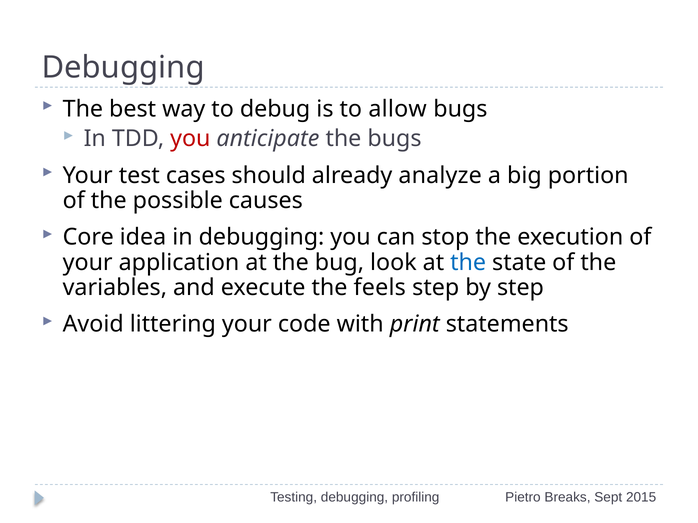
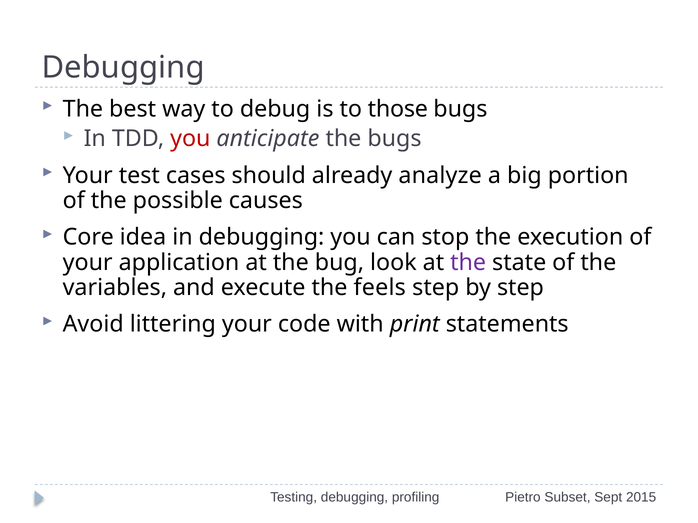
allow: allow -> those (398, 109)
the colour: blue -> purple (468, 263)
Breaks: Breaks -> Subset (567, 498)
